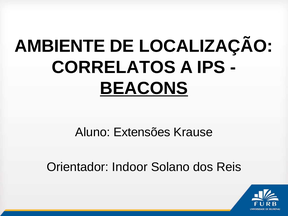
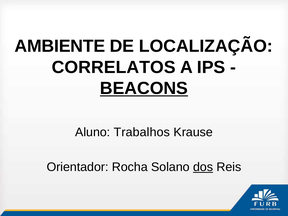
Extensões: Extensões -> Trabalhos (142, 132)
Indoor: Indoor -> Rocha (130, 167)
dos underline: none -> present (203, 167)
